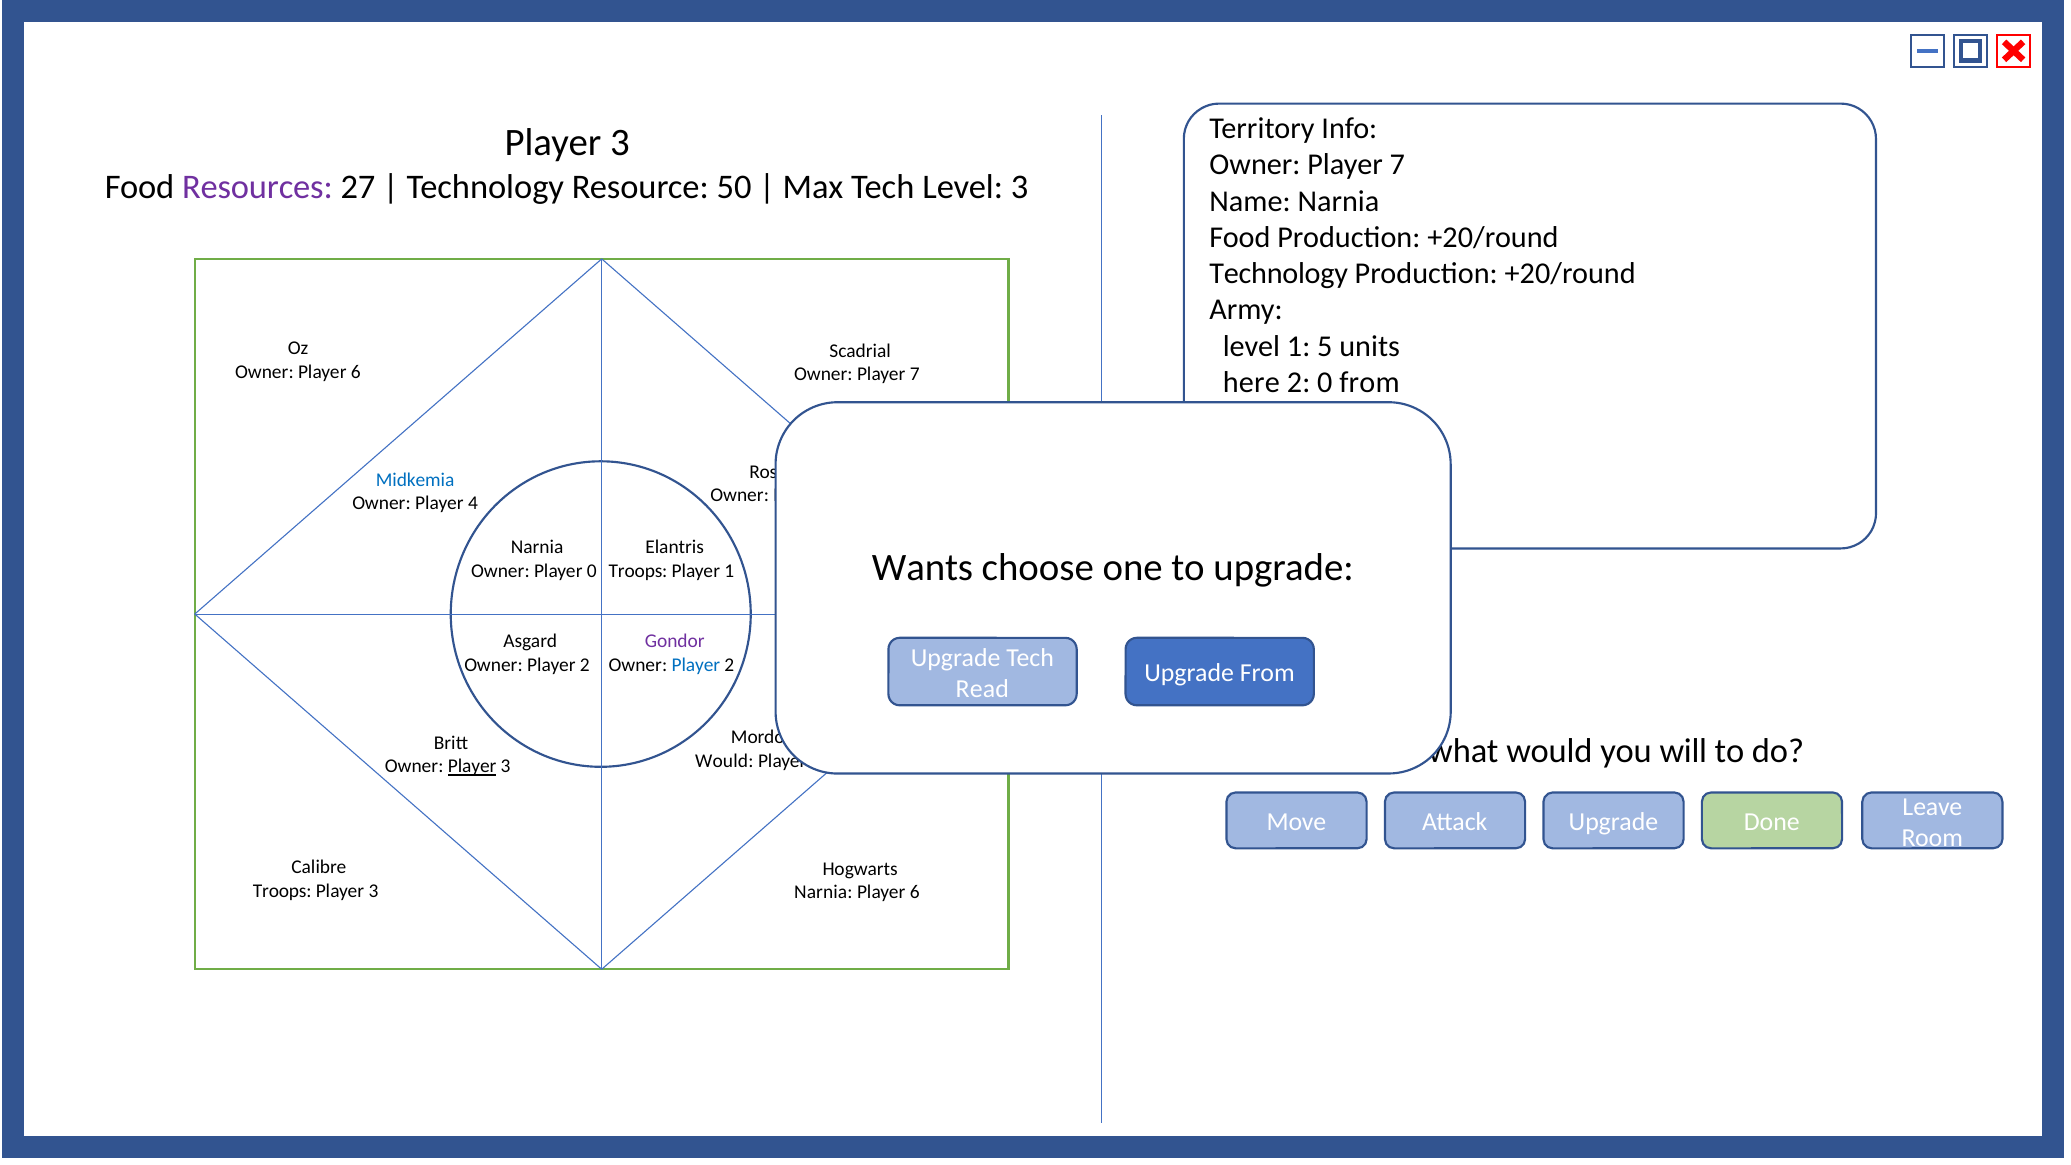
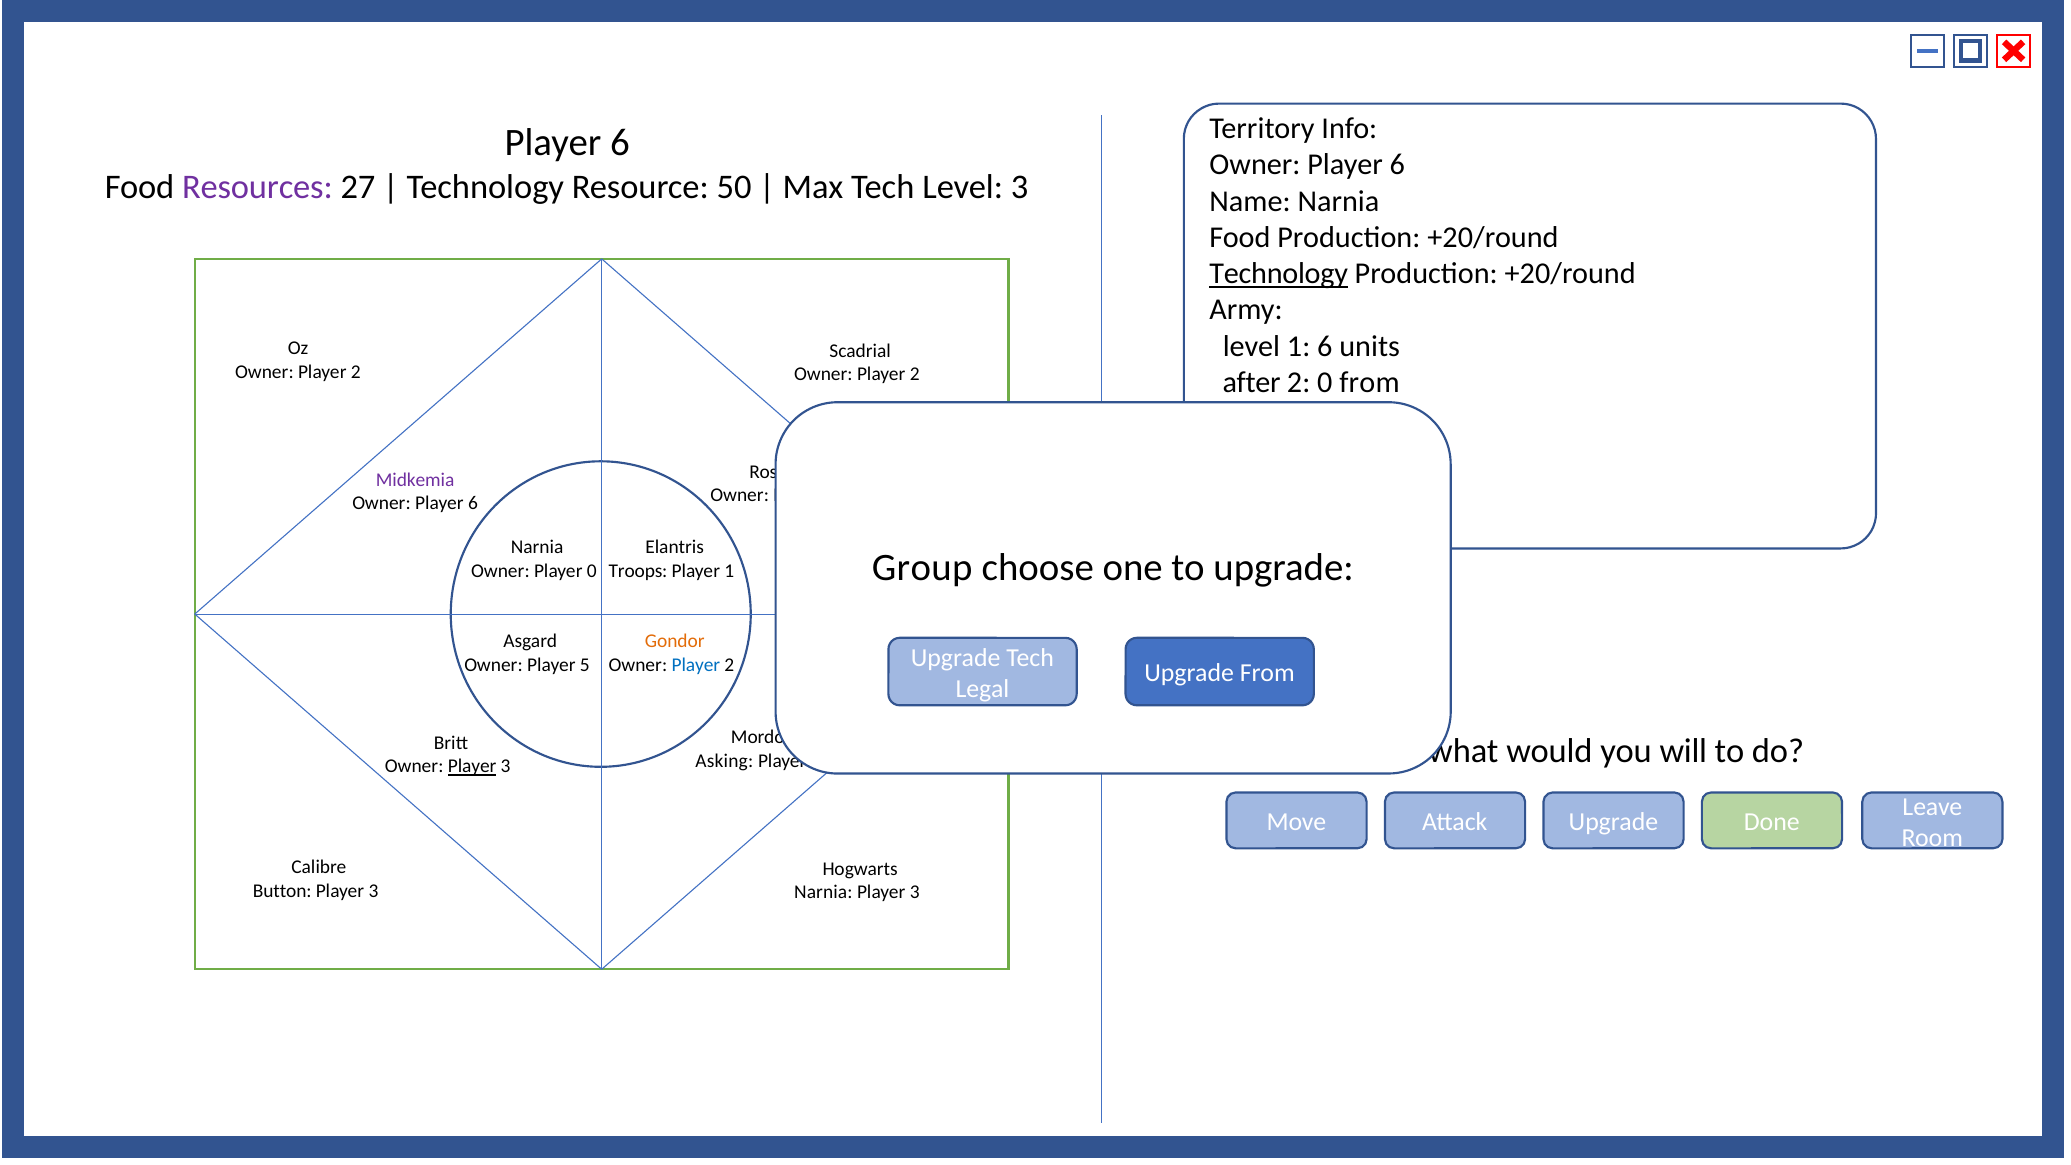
3: 3 -> 6 (620, 143)
7: 7 -> 6 (1397, 165)
Technology underline: none -> present (1279, 274)
1 5: 5 -> 6 (1325, 346)
6: 6 -> 2 (356, 372)
7: 7 -> 2 (915, 374)
here: here -> after (1252, 382)
Midkemia colour: blue -> purple (415, 480)
4: 4 -> 6 (473, 503)
Wants: Wants -> Group (922, 567)
Gondor colour: purple -> orange (675, 641)
2: 2 -> 5 (585, 665)
Read: Read -> Legal (982, 689)
Would: Would -> Asking (724, 761)
Troops: Troops -> Button (282, 891)
6: 6 -> 3 (915, 892)
